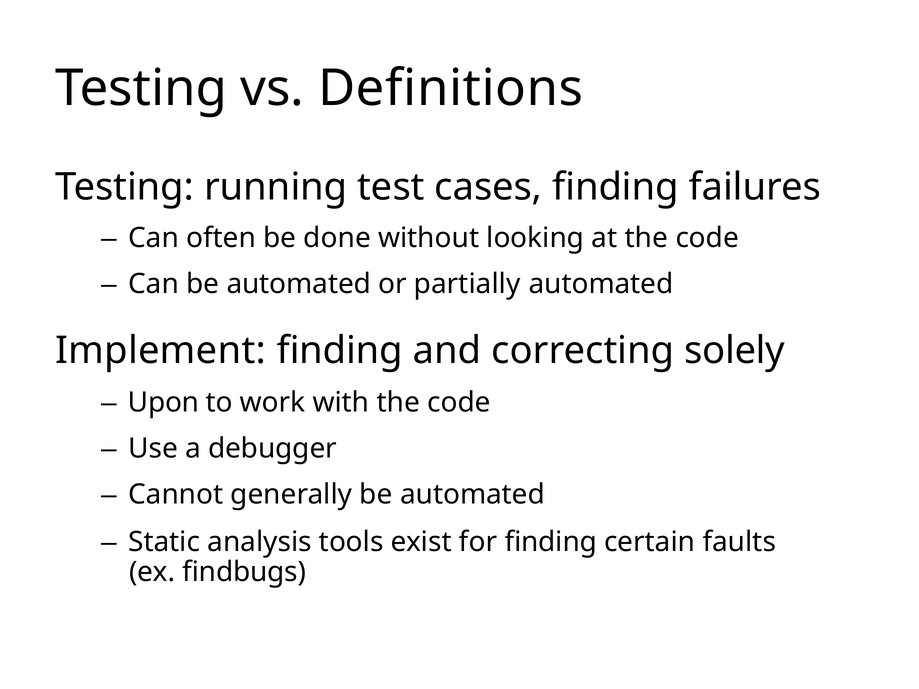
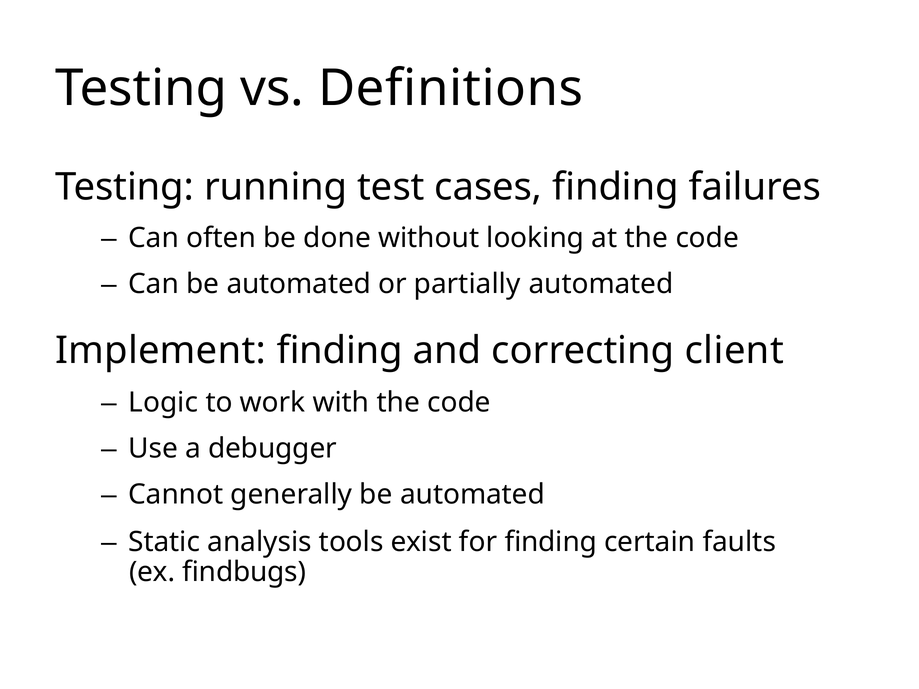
solely: solely -> client (734, 351)
Upon: Upon -> Logic (163, 403)
